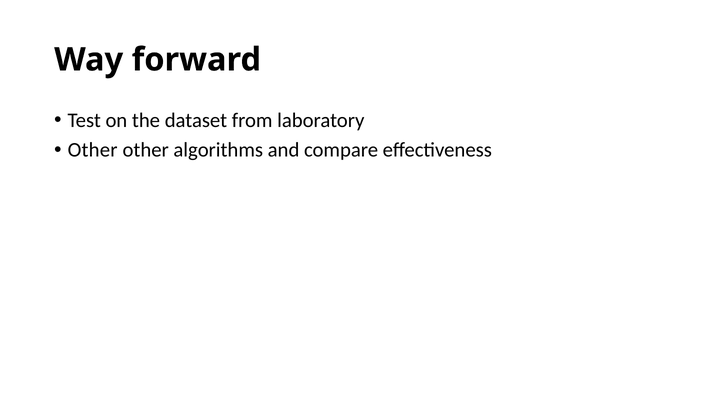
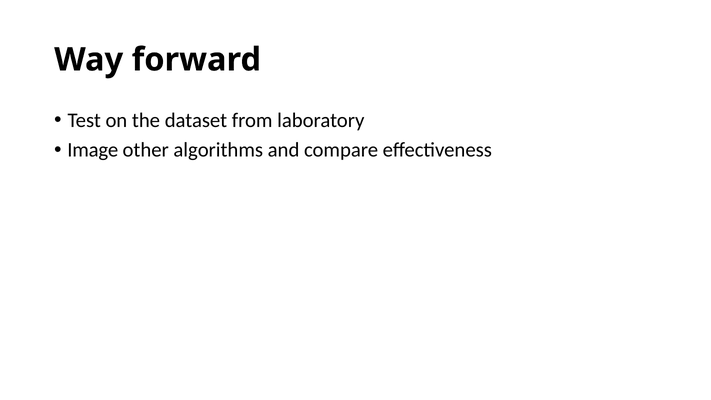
Other: Other -> Image (93, 150)
